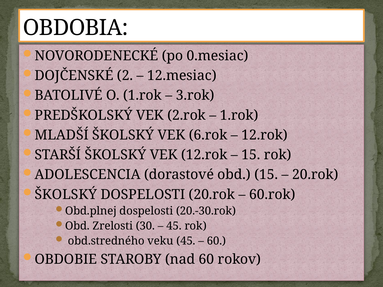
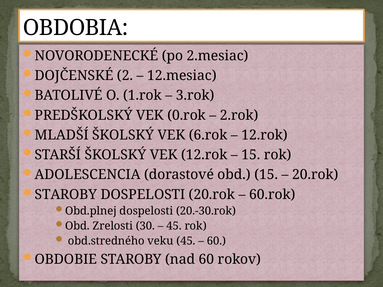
0.mesiac: 0.mesiac -> 2.mesiac (218, 56)
2.rok: 2.rok -> 0.rok (187, 115)
1.rok: 1.rok -> 2.rok (239, 115)
ŠKOLSKÝ: ŠKOLSKÝ -> STAROBY (66, 195)
